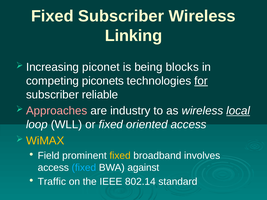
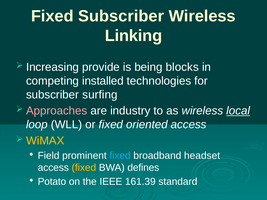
piconet: piconet -> provide (101, 67)
piconets: piconets -> installed (103, 81)
for underline: present -> none (201, 81)
reliable: reliable -> surfing (100, 95)
fixed colour: yellow -> light blue (120, 156)
involves: involves -> headset (202, 156)
fixed colour: light blue -> yellow (84, 168)
against: against -> defines (143, 168)
Traffic: Traffic -> Potato (52, 182)
802.14: 802.14 -> 161.39 (140, 182)
